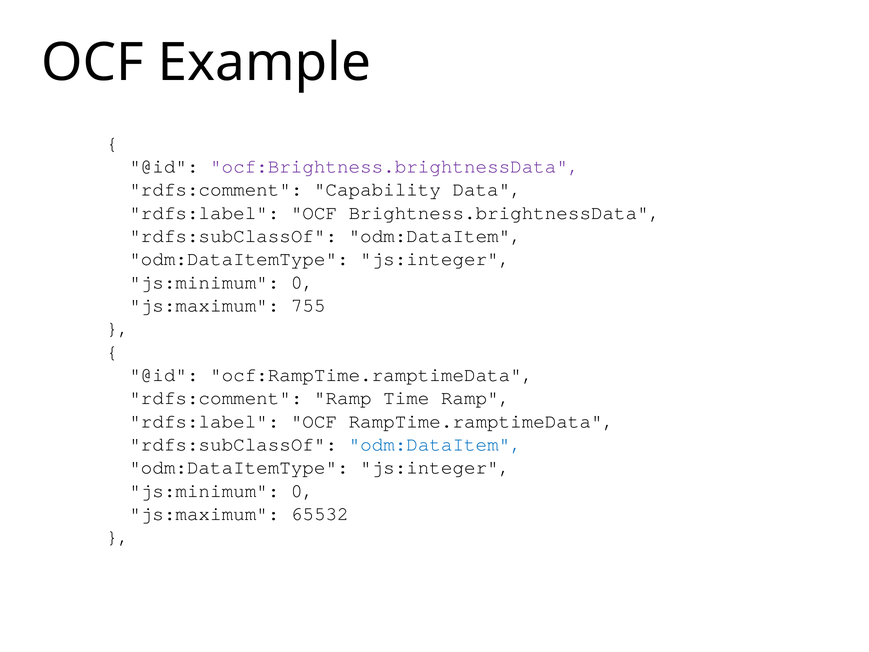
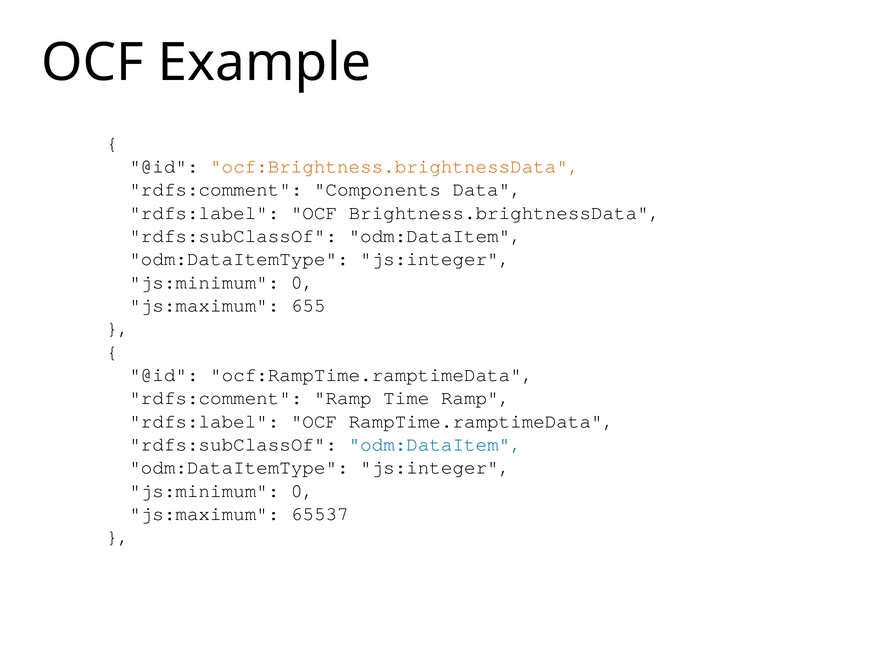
ocf:Brightness.brightnessData colour: purple -> orange (395, 166)
Capability: Capability -> Components (377, 189)
755: 755 -> 655 (308, 305)
65532: 65532 -> 65537 (320, 514)
